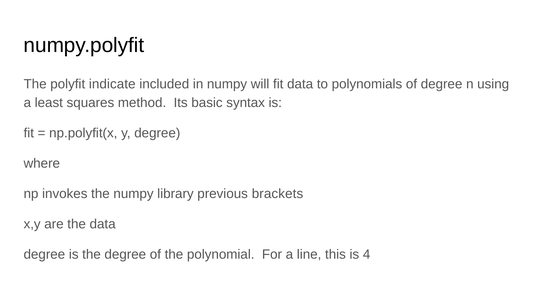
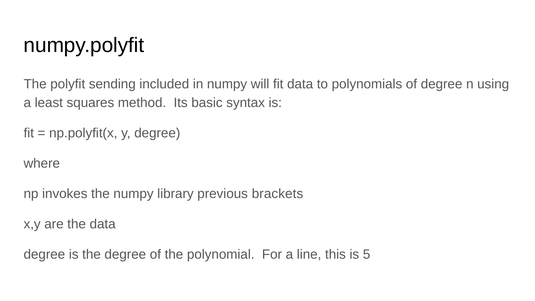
indicate: indicate -> sending (112, 84)
4: 4 -> 5 (367, 254)
